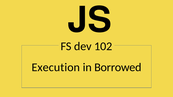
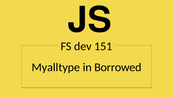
102: 102 -> 151 (103, 46)
Execution: Execution -> Myalltype (56, 68)
